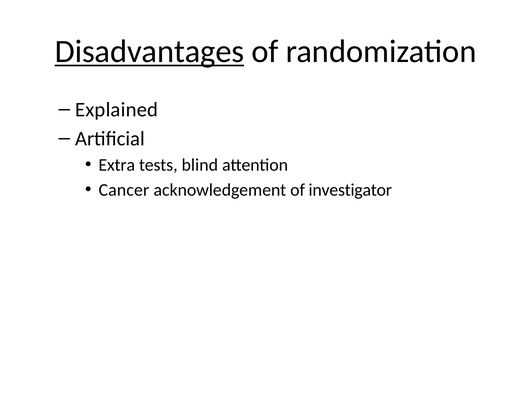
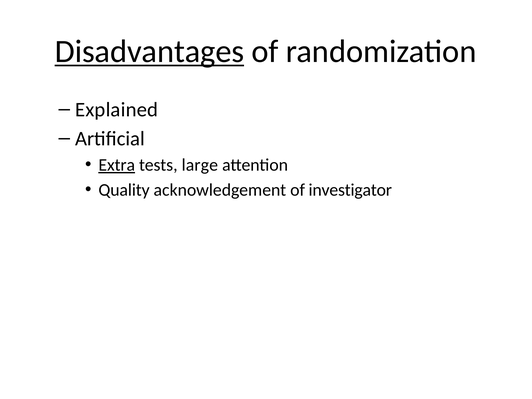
Extra underline: none -> present (117, 165)
blind: blind -> large (200, 165)
Cancer: Cancer -> Quality (124, 190)
